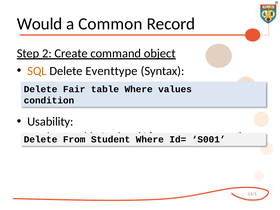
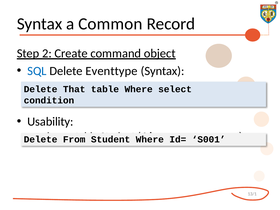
Would: Would -> Syntax (40, 24)
SQL colour: orange -> blue (37, 71)
Fair: Fair -> That (74, 89)
values: values -> select (175, 89)
